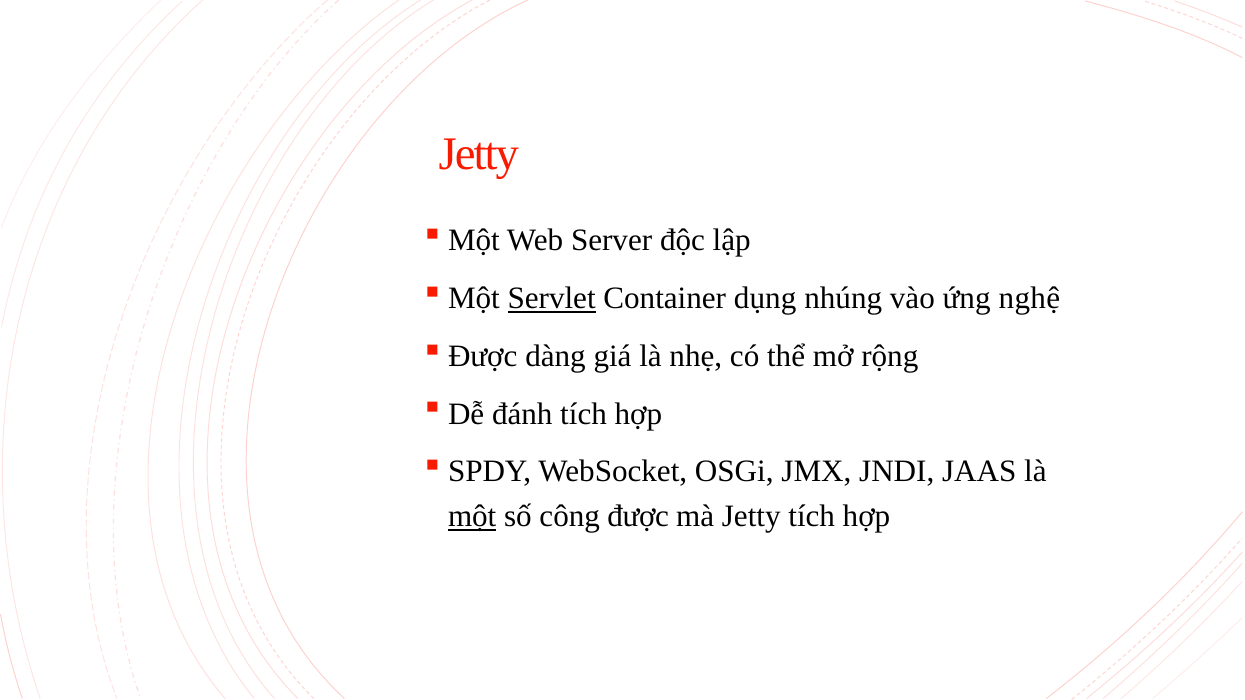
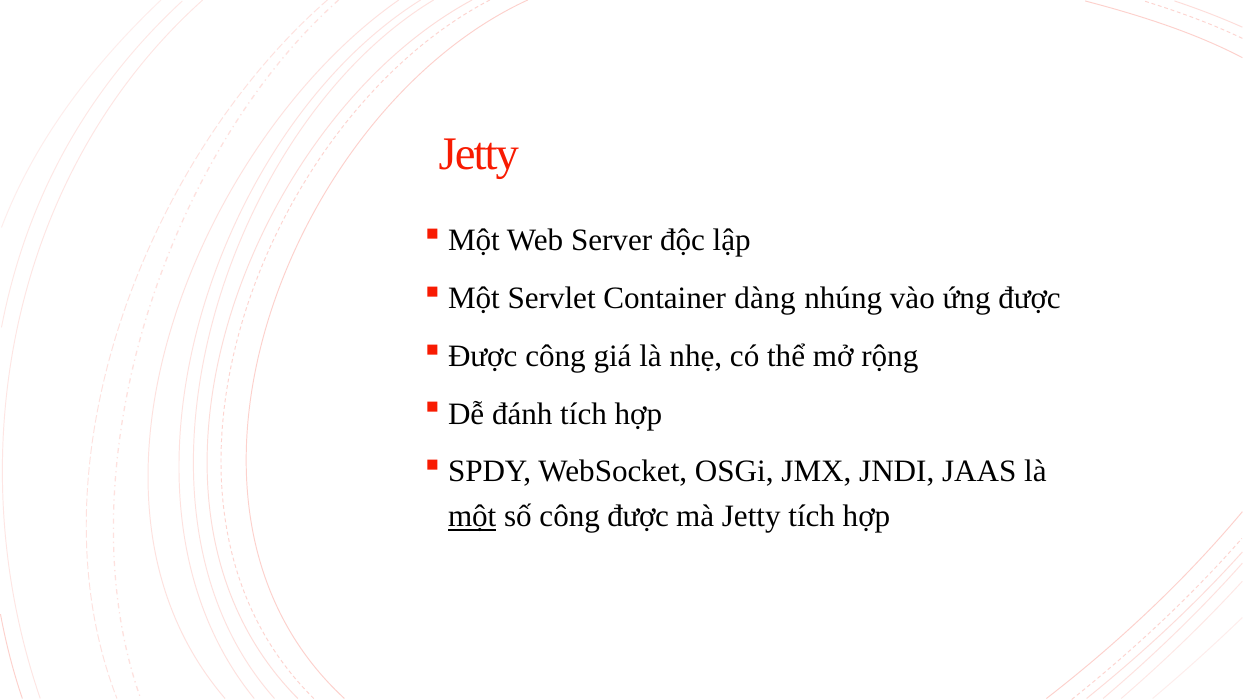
Servlet underline: present -> none (552, 299)
dụng: dụng -> dàng (765, 299)
ứng nghệ: nghệ -> được (1030, 299)
Được dàng: dàng -> công (556, 356)
